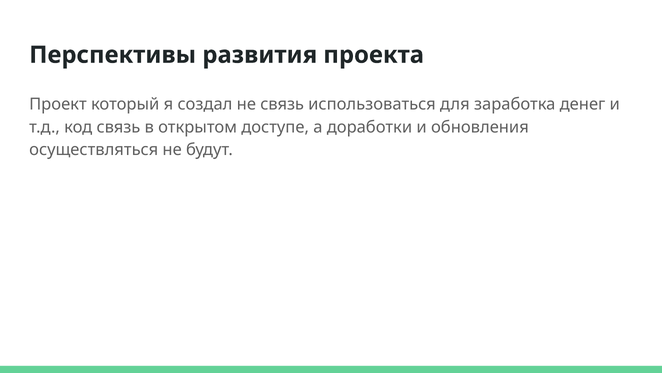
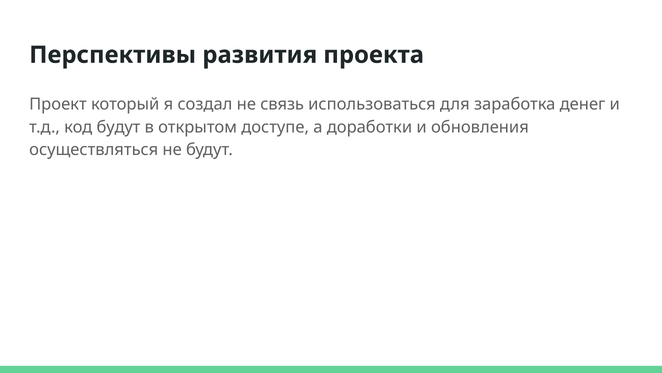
код связь: связь -> будут (118, 127)
